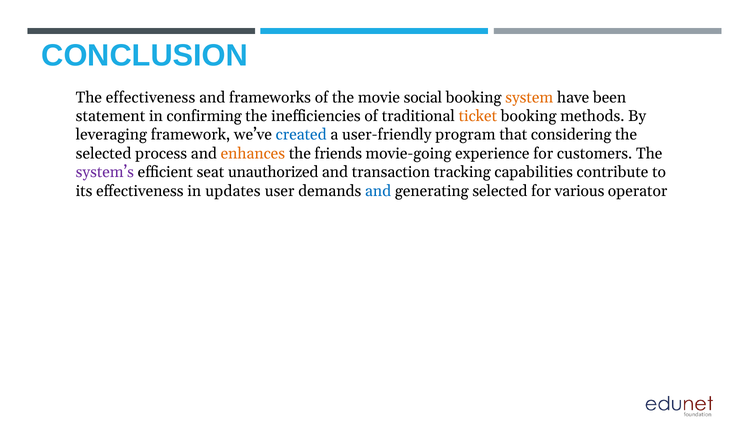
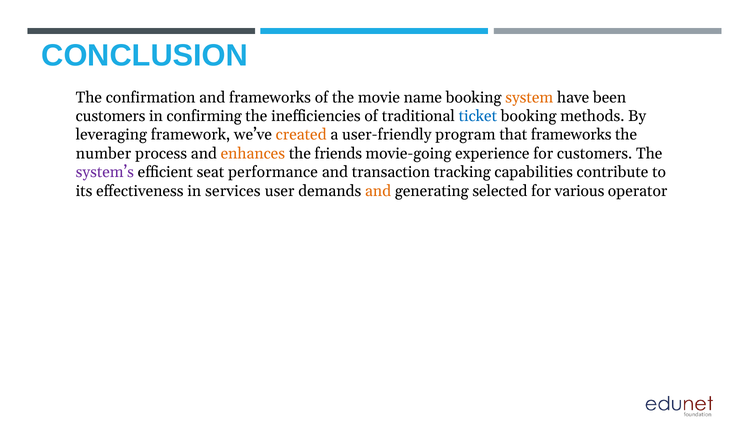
The effectiveness: effectiveness -> confirmation (151, 97)
social: social -> name (423, 97)
statement: statement -> customers (111, 116)
ticket colour: orange -> blue (478, 116)
created colour: blue -> orange (301, 135)
that considering: considering -> frameworks (571, 135)
selected: selected -> number (104, 154)
unauthorized: unauthorized -> performance (273, 172)
updates: updates -> services (233, 191)
and colour: blue -> orange (378, 191)
